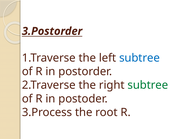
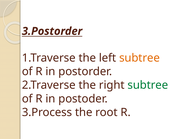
subtree colour: blue -> orange (139, 58)
